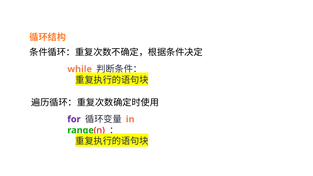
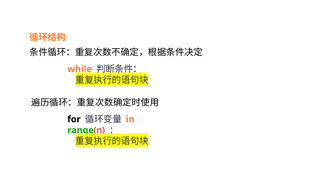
for colour: purple -> black (74, 119)
